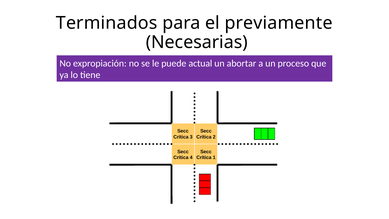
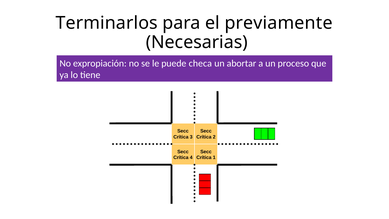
Terminados: Terminados -> Terminarlos (107, 23)
actual: actual -> checa (200, 63)
